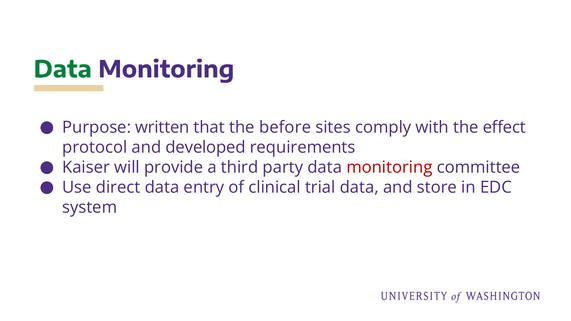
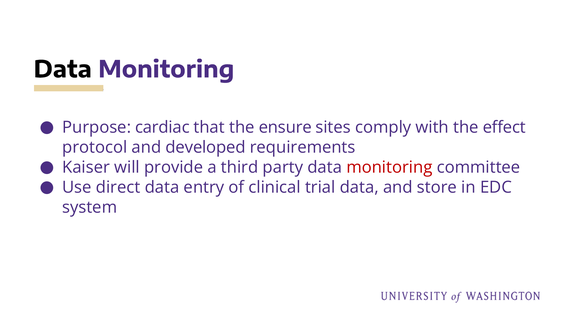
Data colour: green -> black (63, 70)
written: written -> cardiac (162, 128)
before: before -> ensure (285, 128)
